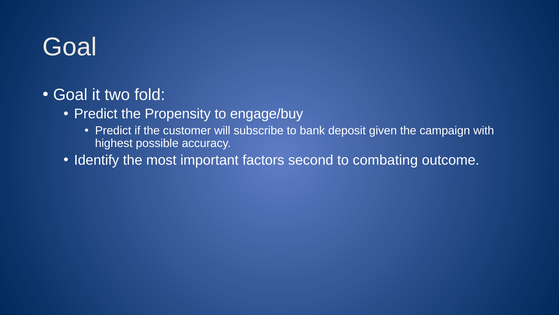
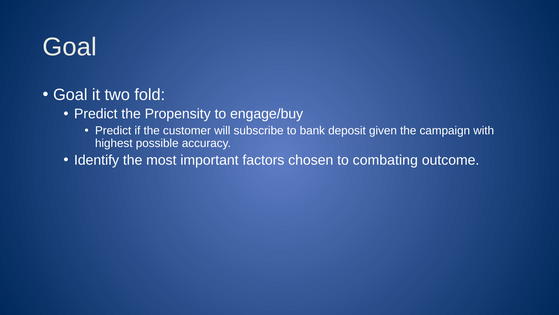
second: second -> chosen (311, 160)
